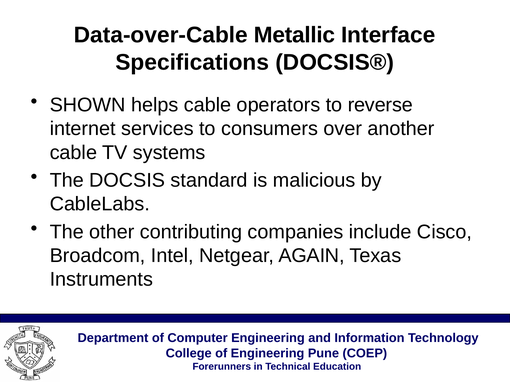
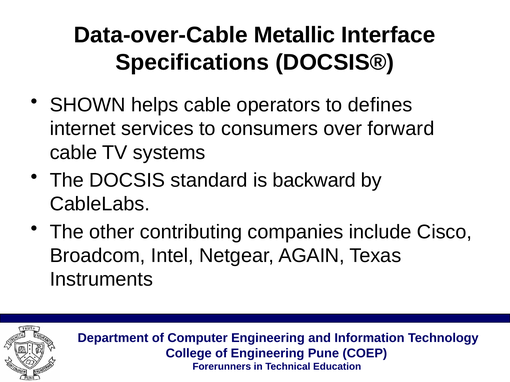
reverse: reverse -> defines (380, 105)
another: another -> forward (401, 129)
malicious: malicious -> backward (314, 181)
